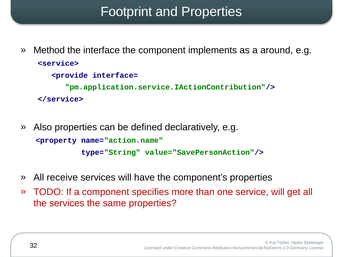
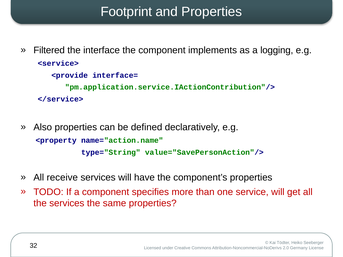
Method: Method -> Filtered (49, 50)
around: around -> logging (277, 50)
